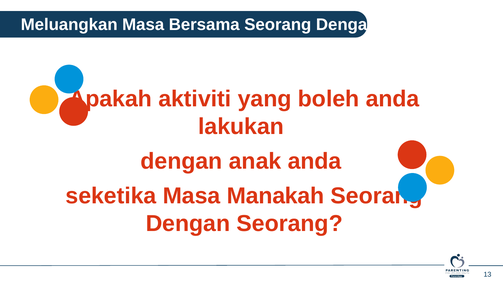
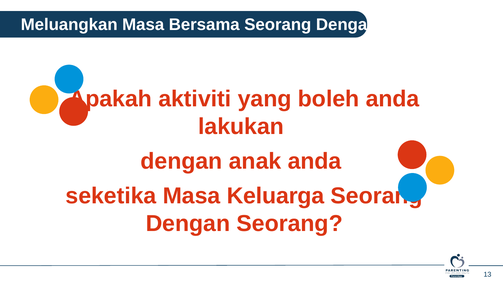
Manakah: Manakah -> Keluarga (276, 196)
